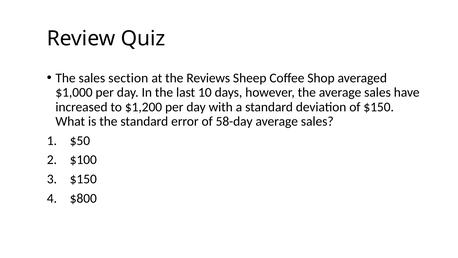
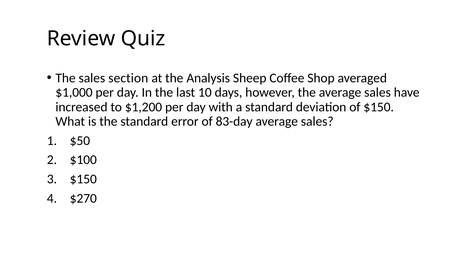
Reviews: Reviews -> Analysis (208, 78)
58-day: 58-day -> 83-day (234, 121)
$800: $800 -> $270 (83, 198)
